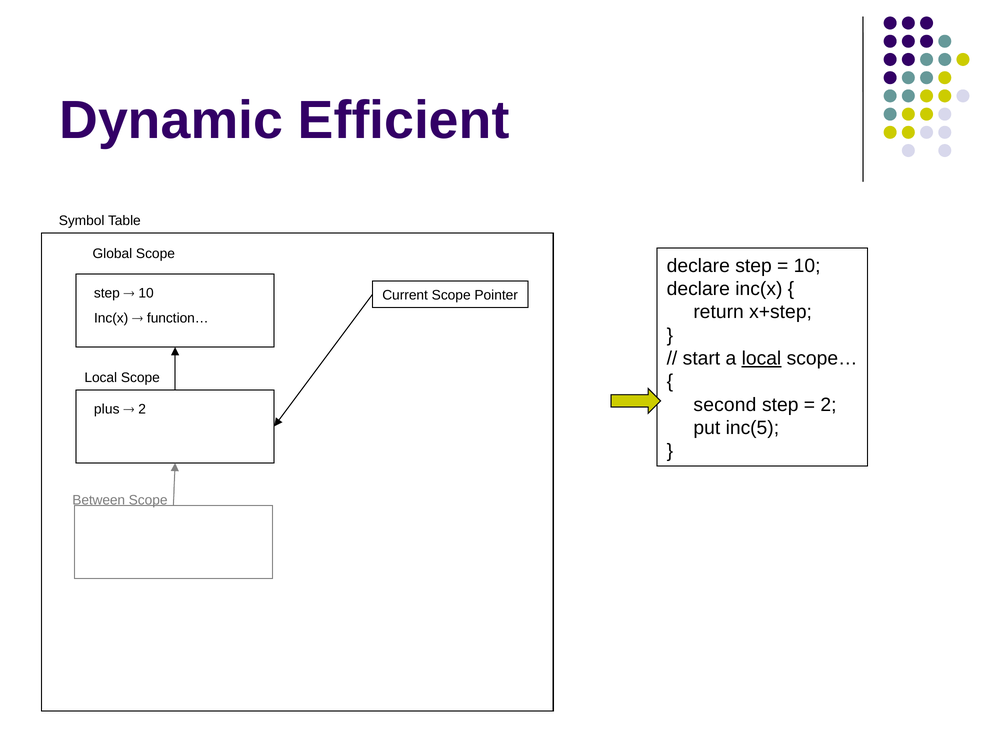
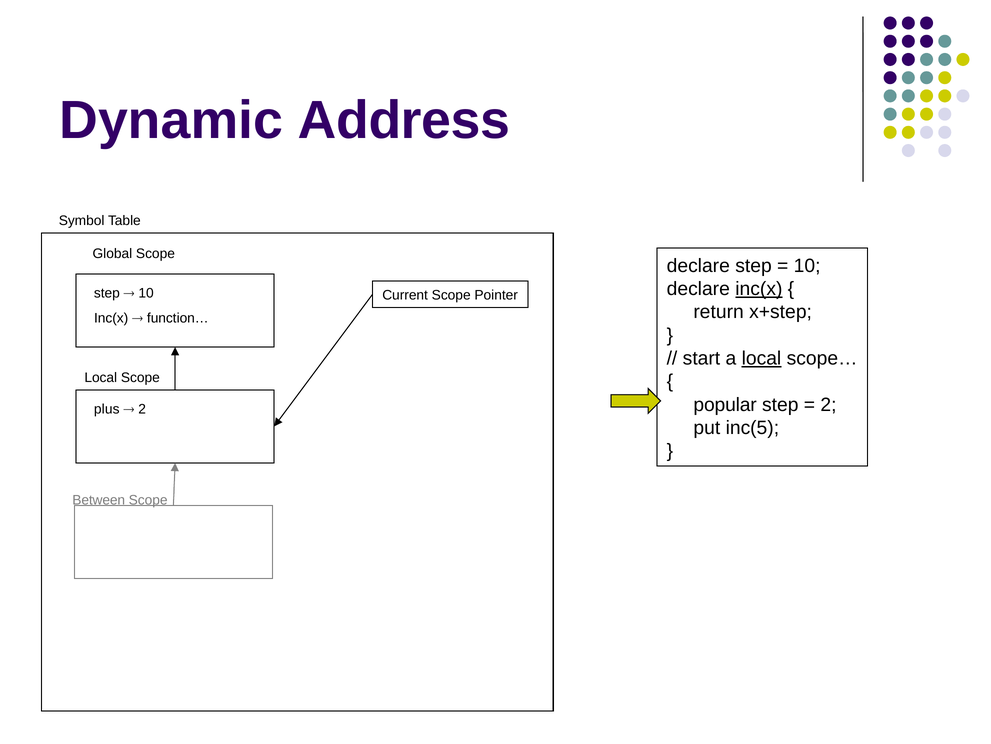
Efficient: Efficient -> Address (404, 120)
inc(x underline: none -> present (759, 289)
second: second -> popular (725, 404)
